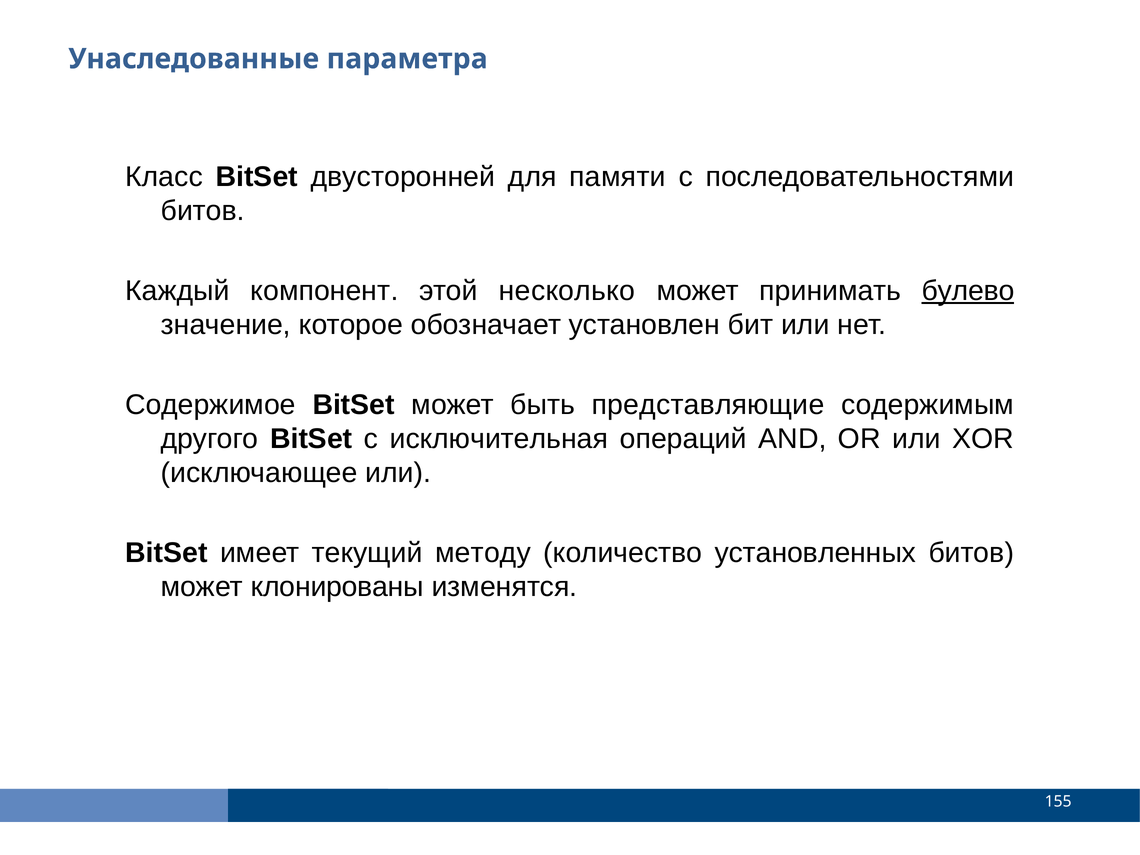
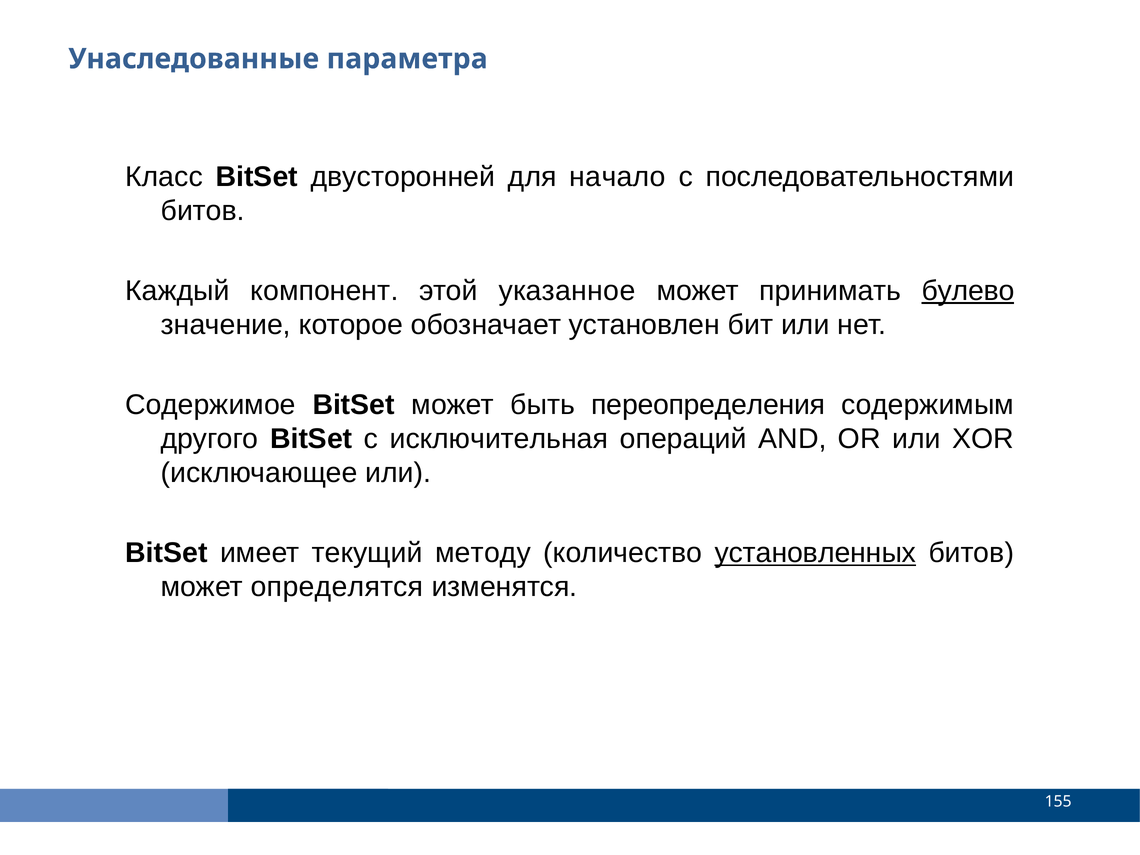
памяти: памяти -> начало (618, 177)
несколько: несколько -> указанное (567, 291)
представляющие: представляющие -> переопределения (708, 405)
установленных underline: none -> present (815, 553)
клонированы: клонированы -> определятся (337, 587)
